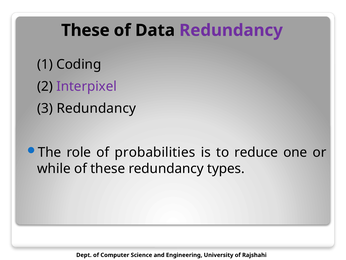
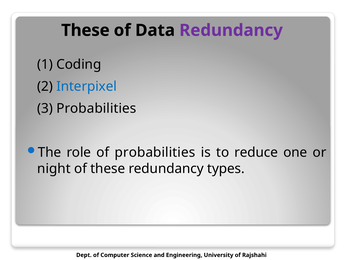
Interpixel colour: purple -> blue (87, 86)
3 Redundancy: Redundancy -> Probabilities (96, 108)
while: while -> night (54, 168)
